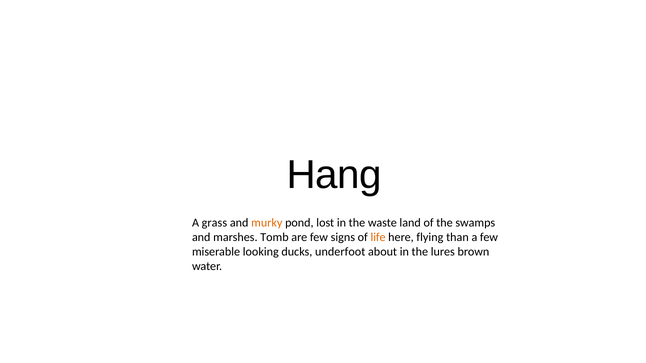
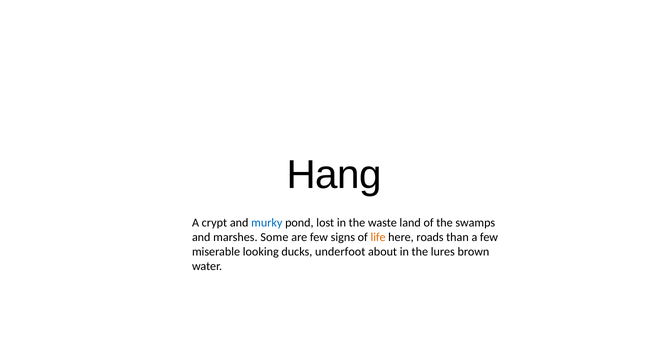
grass: grass -> crypt (214, 223)
murky colour: orange -> blue (267, 223)
Tomb: Tomb -> Some (274, 237)
flying: flying -> roads (430, 237)
